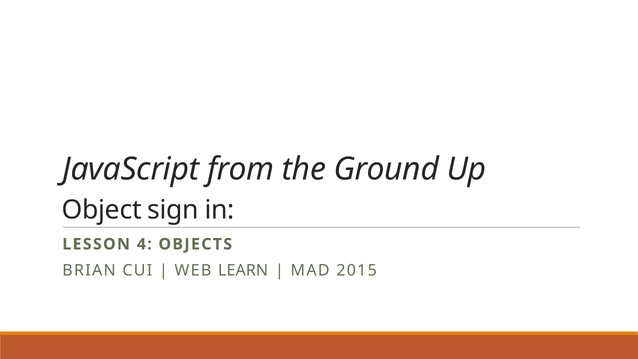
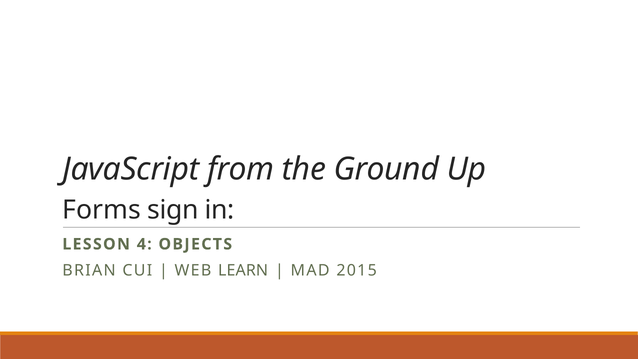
Object: Object -> Forms (102, 210)
